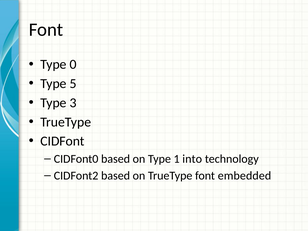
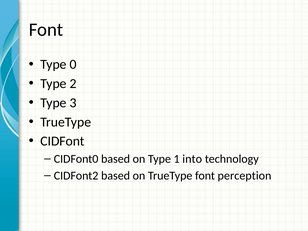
5: 5 -> 2 (73, 84)
embedded: embedded -> perception (245, 176)
